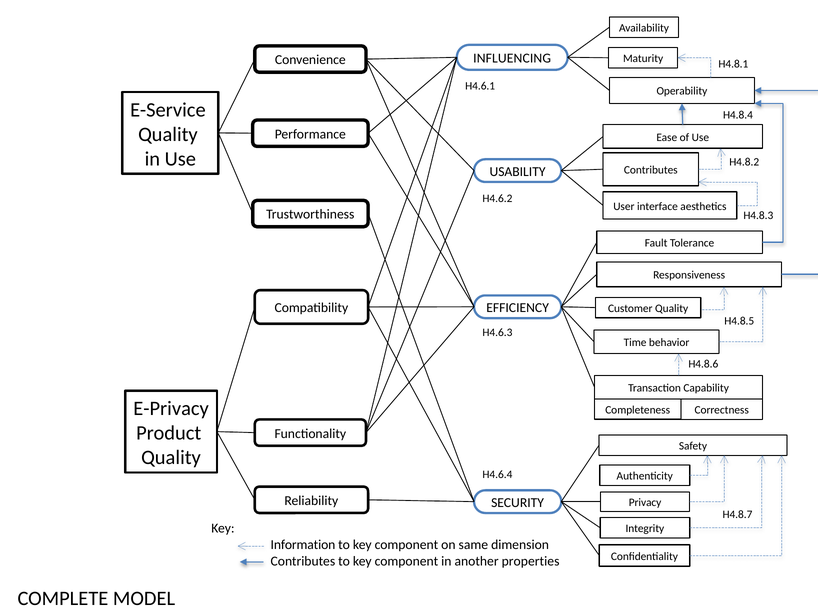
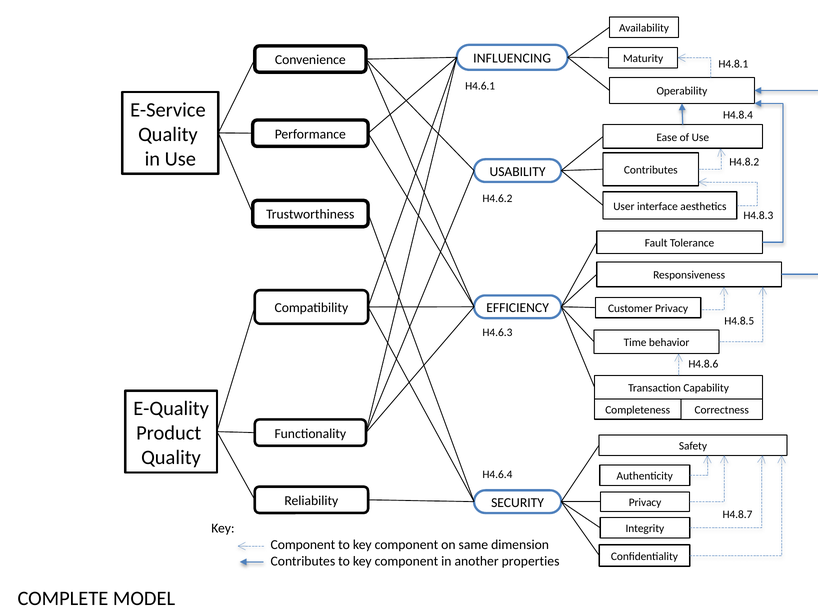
Customer Quality: Quality -> Privacy (672, 308)
E-Privacy: E-Privacy -> E-Quality (171, 408)
Information: Information -> Component (303, 544)
